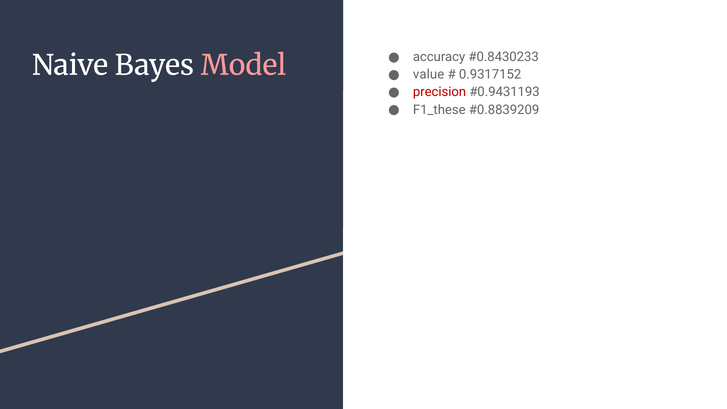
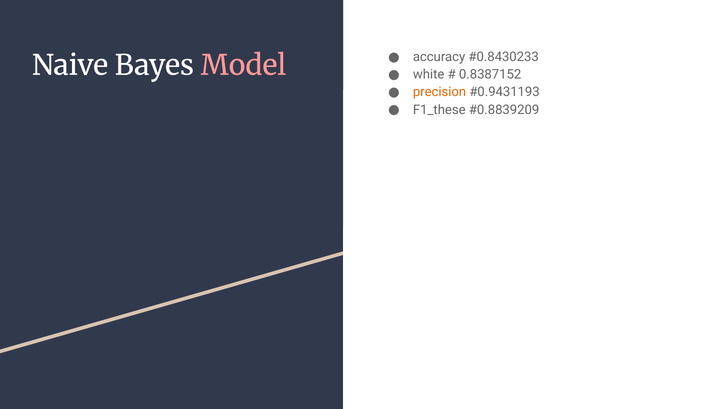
value: value -> white (429, 75)
0.9317152: 0.9317152 -> 0.8387152 (490, 75)
precision colour: red -> orange (440, 92)
